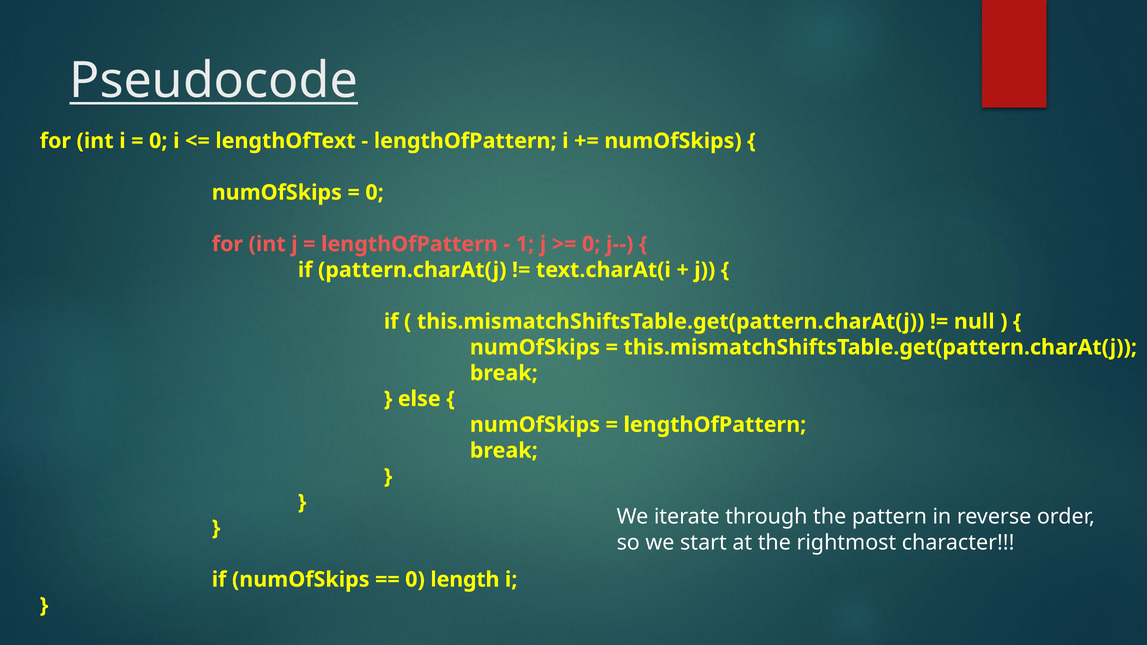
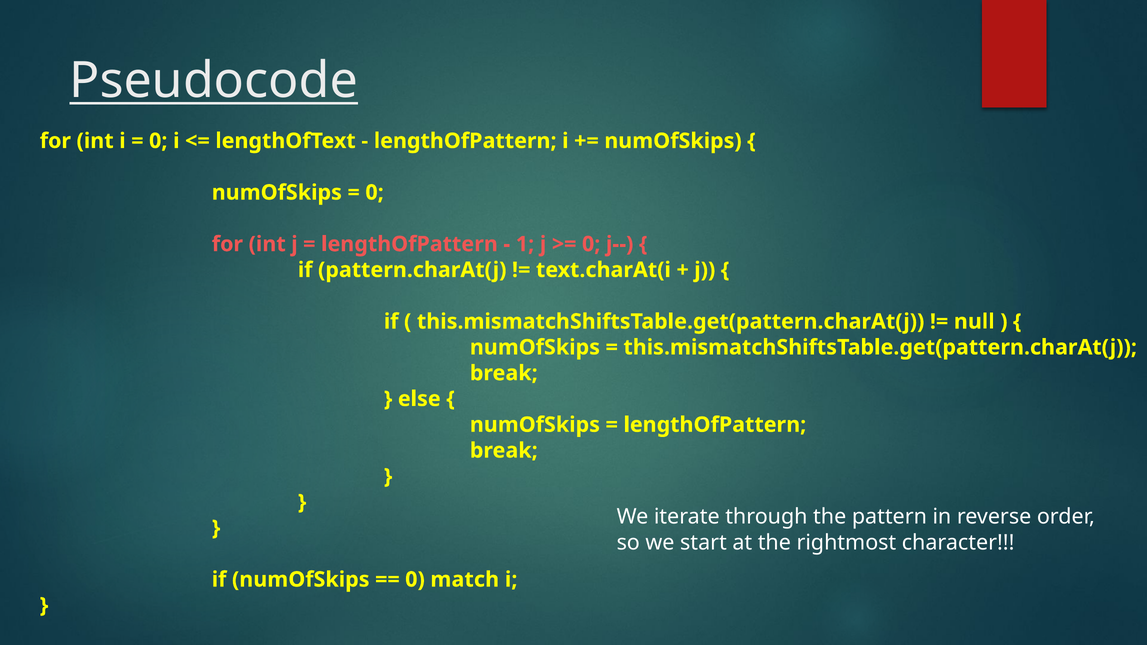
length: length -> match (465, 580)
